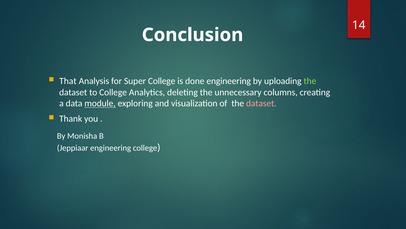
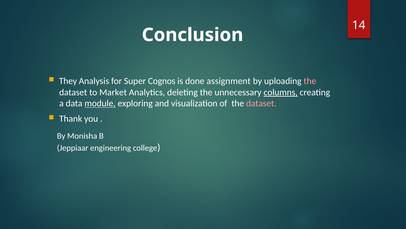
That: That -> They (68, 81)
Super College: College -> Cognos (162, 81)
done engineering: engineering -> assignment (229, 81)
the colour: light green -> pink (310, 81)
to College: College -> Market (113, 92)
columns underline: none -> present (281, 92)
